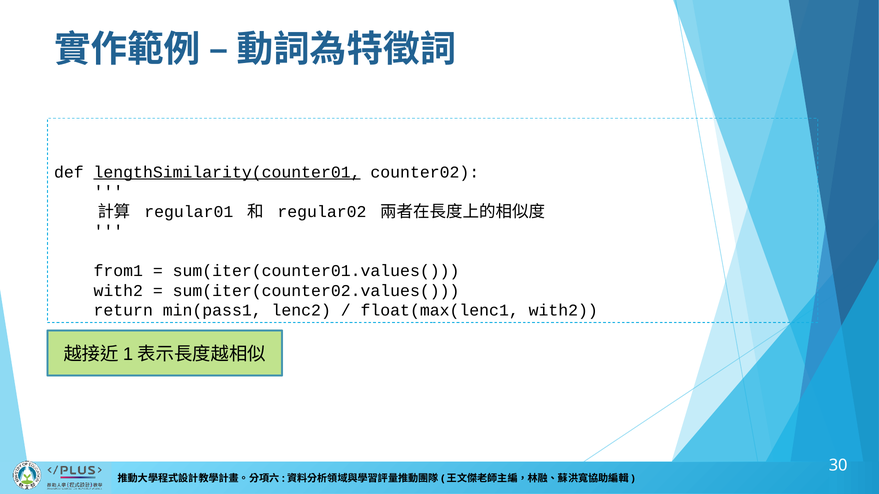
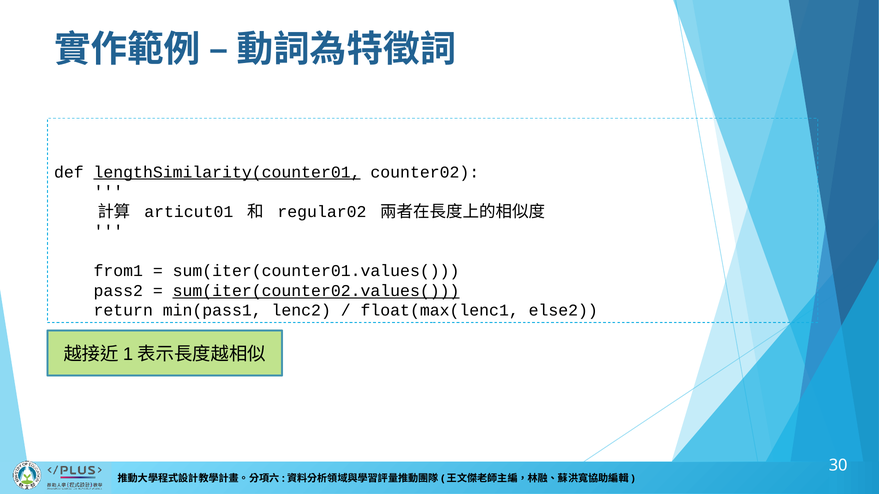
regular01: regular01 -> articut01 (189, 212)
with2: with2 -> pass2 (118, 291)
sum(iter(counter02.values( underline: none -> present (316, 291)
float(max(lenc1 with2: with2 -> else2 (563, 311)
